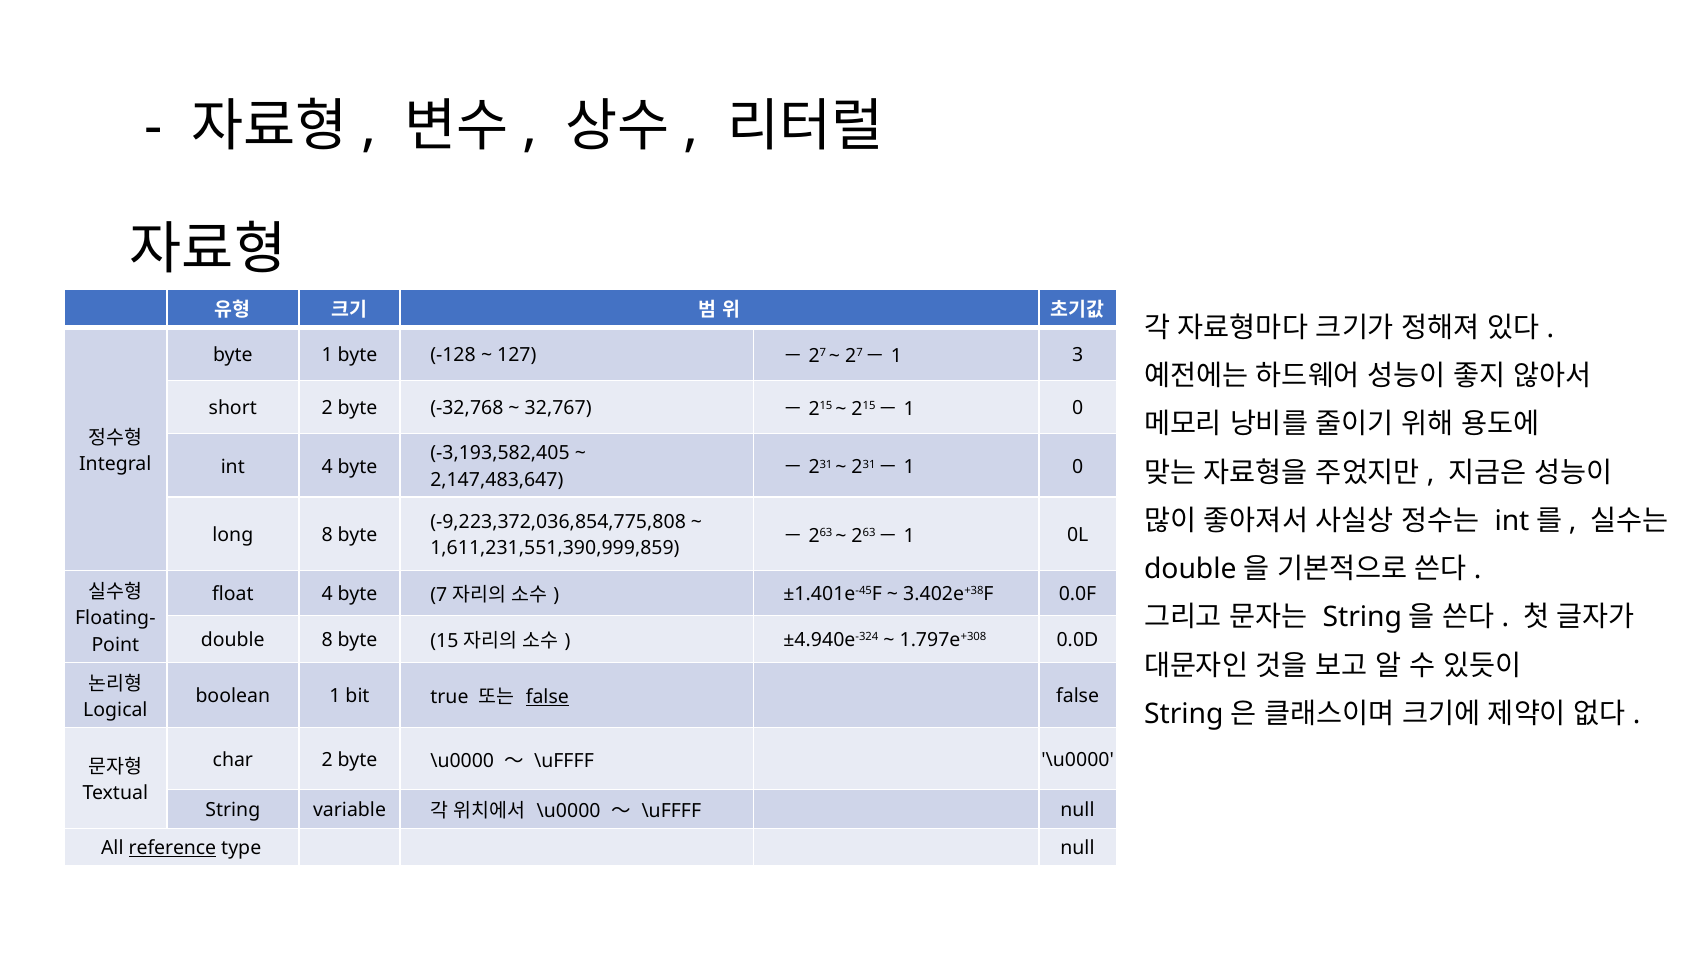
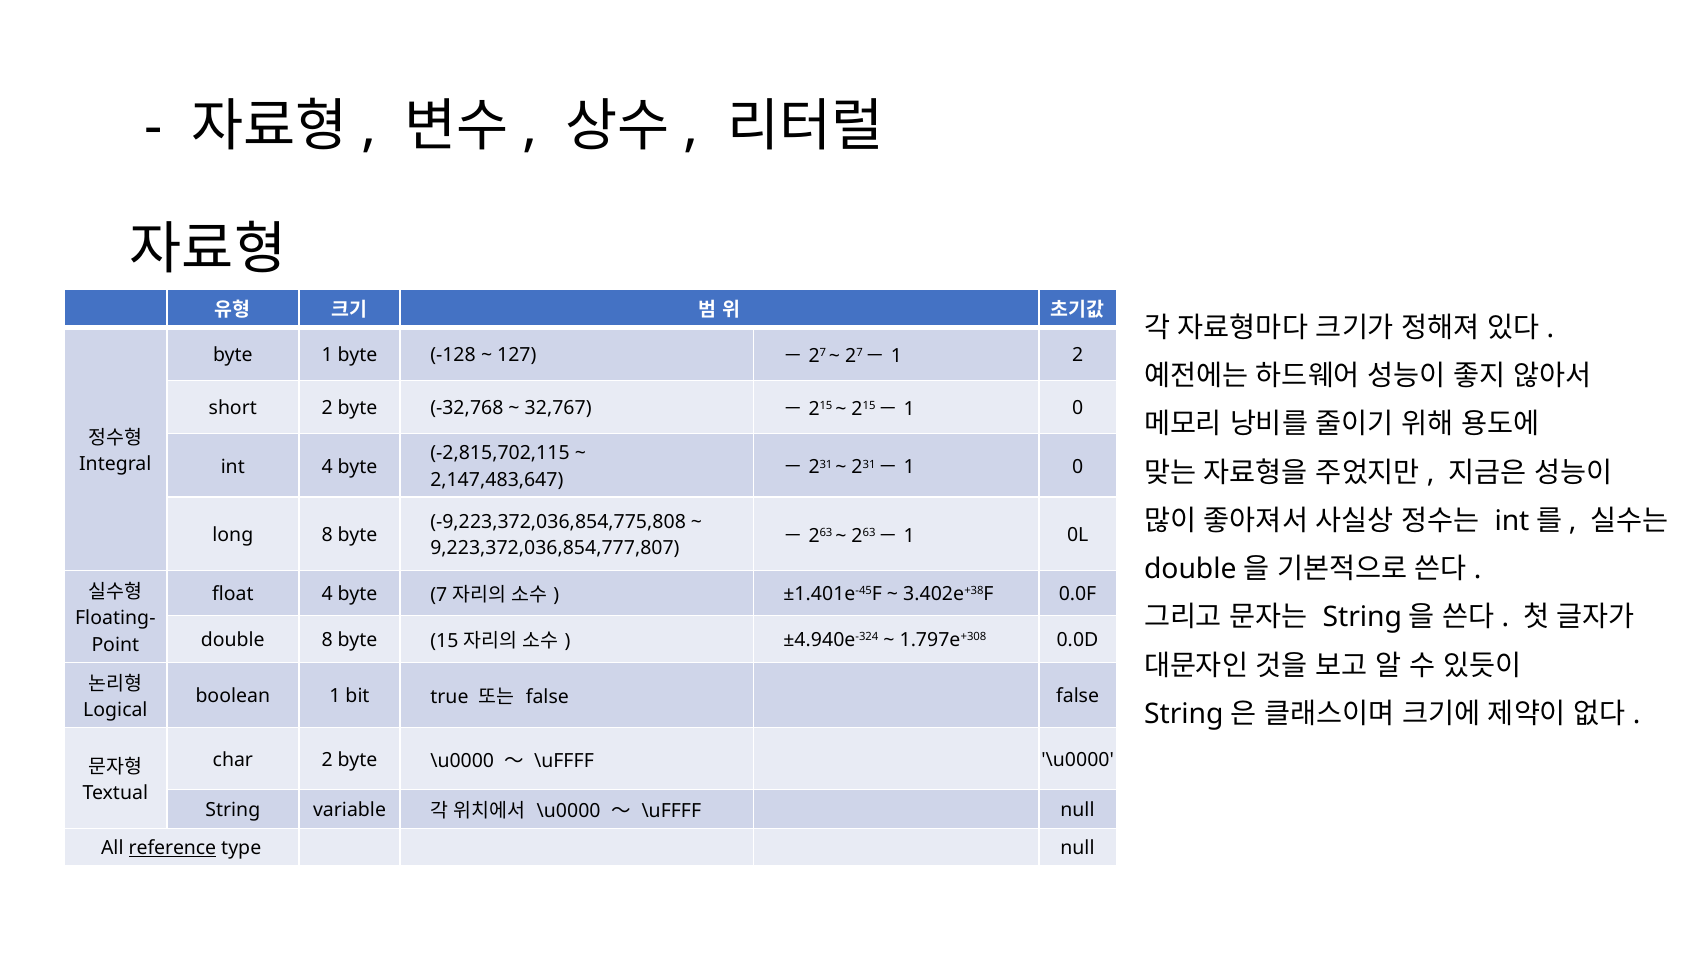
1 3: 3 -> 2 (1078, 355)
-3,193,582,405: -3,193,582,405 -> -2,815,702,115 (500, 453)
1,611,231,551,390,999,859: 1,611,231,551,390,999,859 -> 9,223,372,036,854,777,807 (555, 548)
false underline: present -> none (547, 697)
